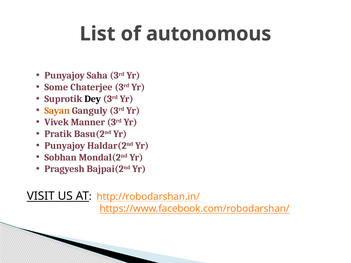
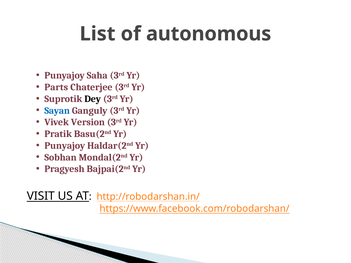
Some: Some -> Parts (56, 87)
Sayan colour: orange -> blue (57, 111)
Manner: Manner -> Version (88, 122)
